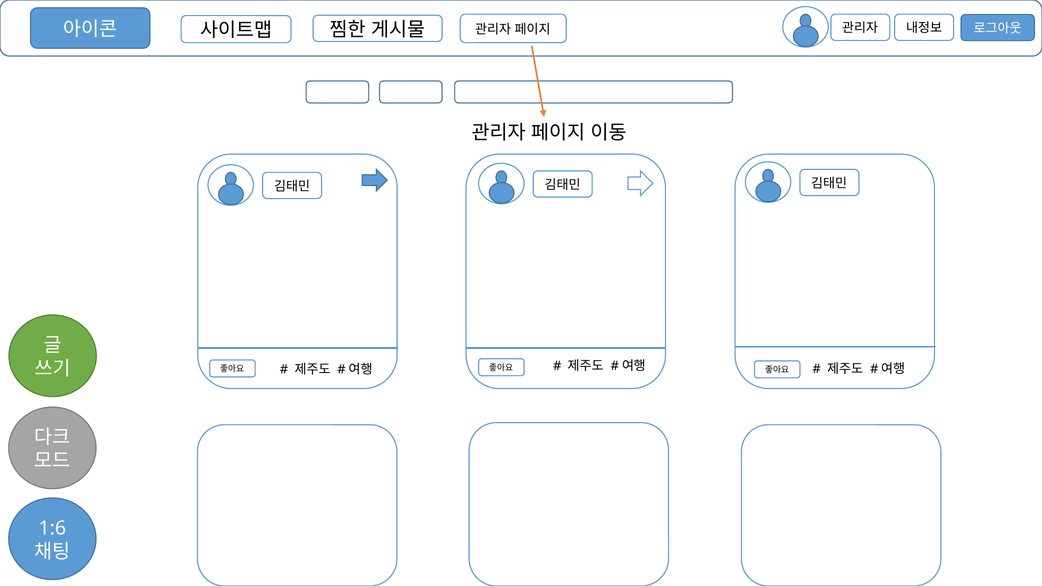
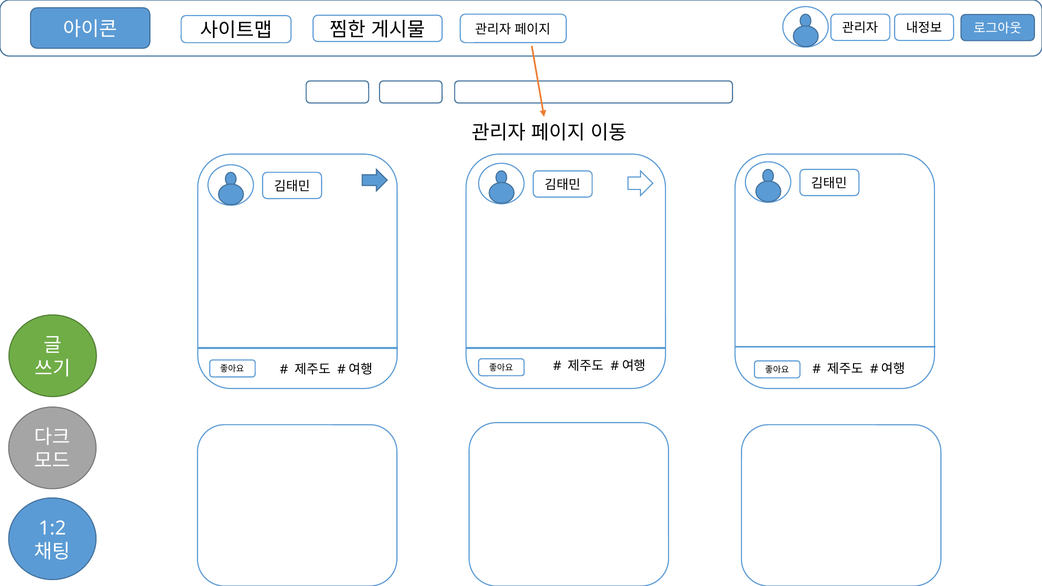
1:6: 1:6 -> 1:2 (52, 529)
